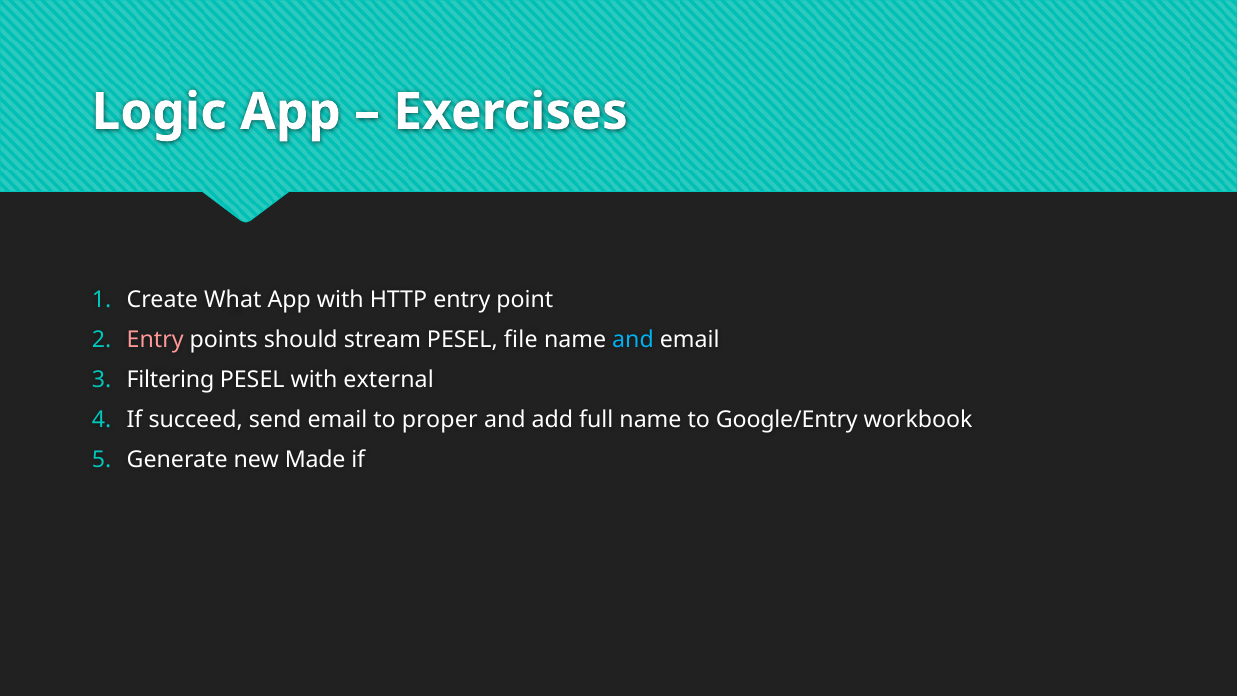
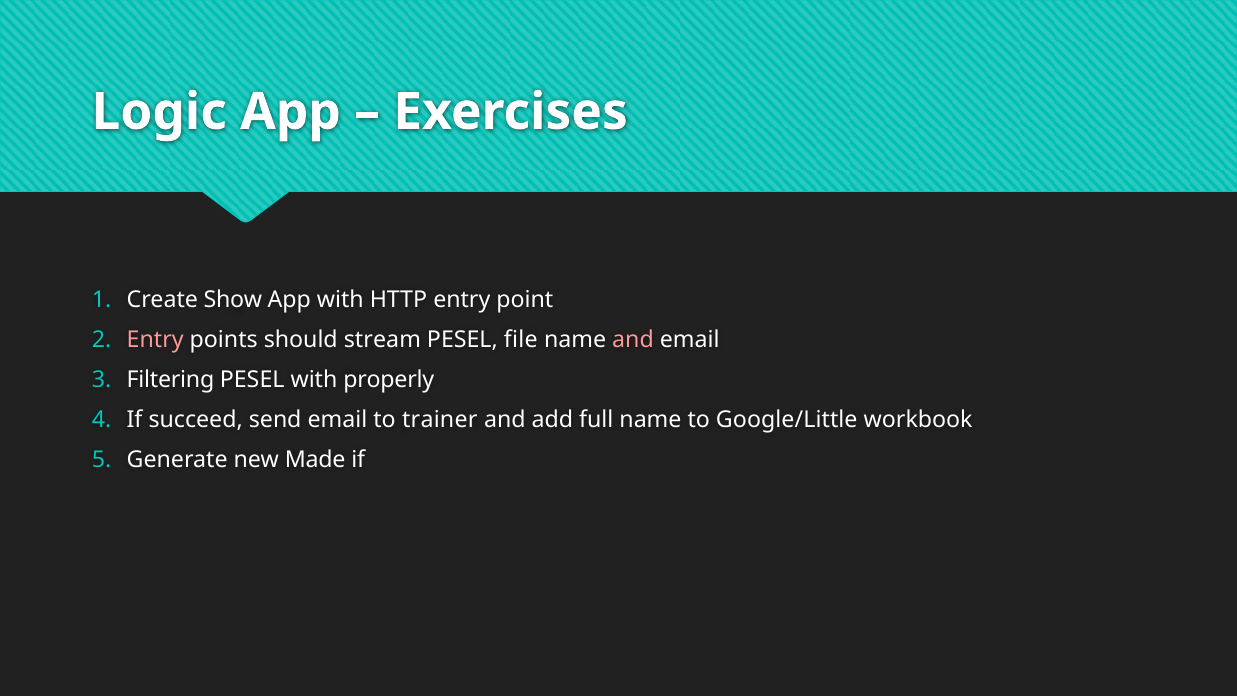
What: What -> Show (233, 299)
and colour: light blue -> pink (633, 340)
external: external -> properly (389, 380)
proper: proper -> trainer (440, 420)
Google/Entry: Google/Entry -> Google/Little (787, 420)
